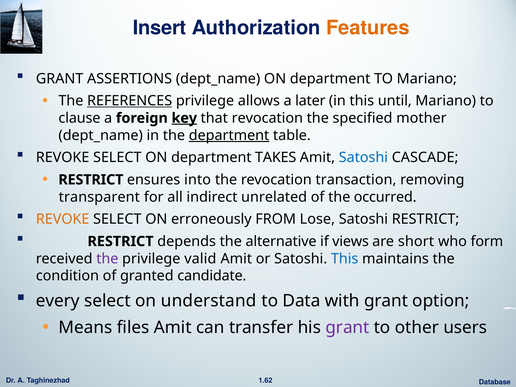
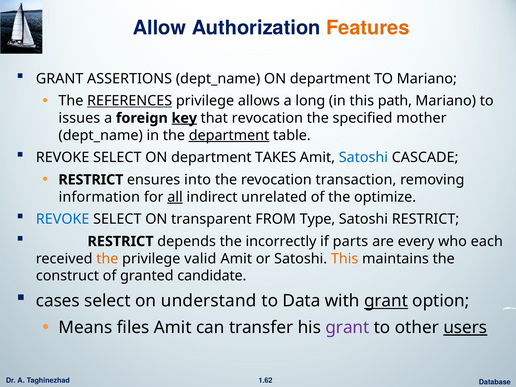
Insert: Insert -> Allow (159, 28)
later: later -> long (310, 101)
until: until -> path (395, 101)
clause: clause -> issues (79, 118)
transparent: transparent -> information (99, 197)
all underline: none -> present (175, 197)
occurred: occurred -> optimize (385, 197)
REVOKE colour: orange -> blue (63, 219)
erroneously: erroneously -> transparent (211, 219)
Lose: Lose -> Type (317, 219)
alternative: alternative -> incorrectly (281, 241)
views: views -> parts (350, 241)
short: short -> every (416, 241)
form: form -> each (487, 241)
the colour: purple -> orange (107, 259)
This colour: blue -> orange (345, 259)
condition: condition -> construct (67, 276)
every: every -> cases (58, 301)
grant underline: none -> present (386, 301)
users underline: none -> present (465, 328)
